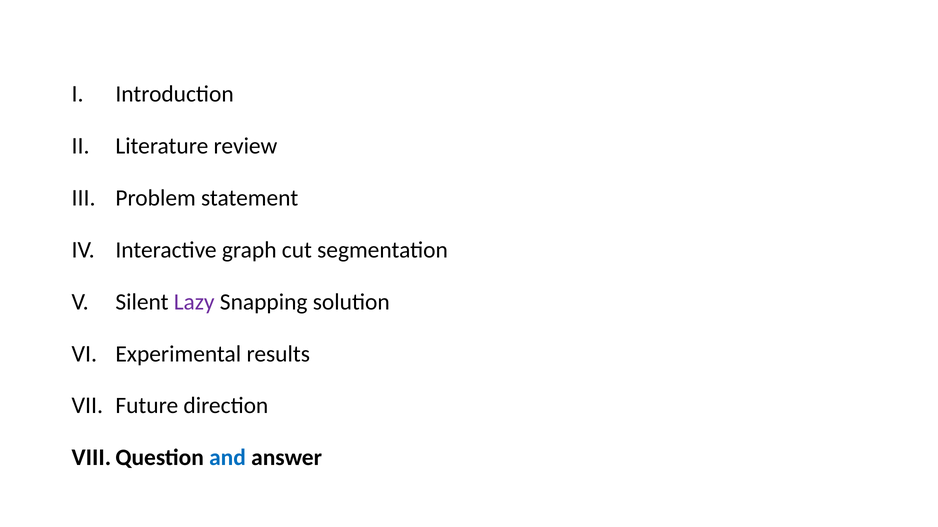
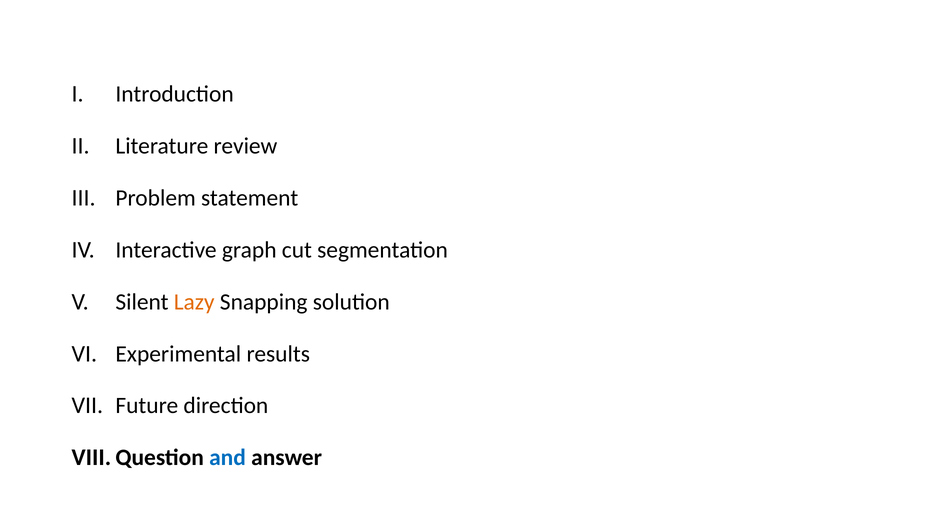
Lazy colour: purple -> orange (194, 302)
